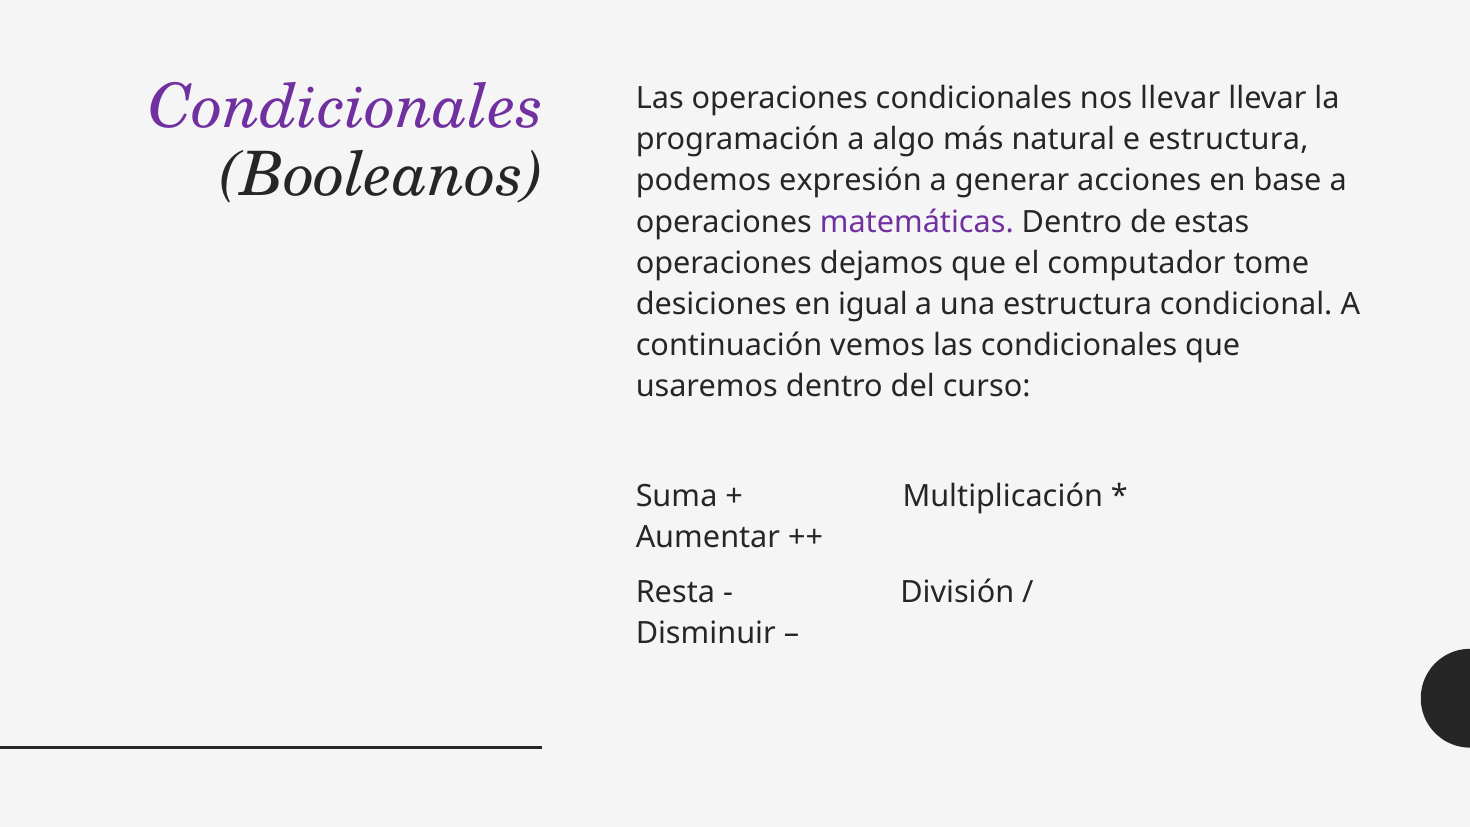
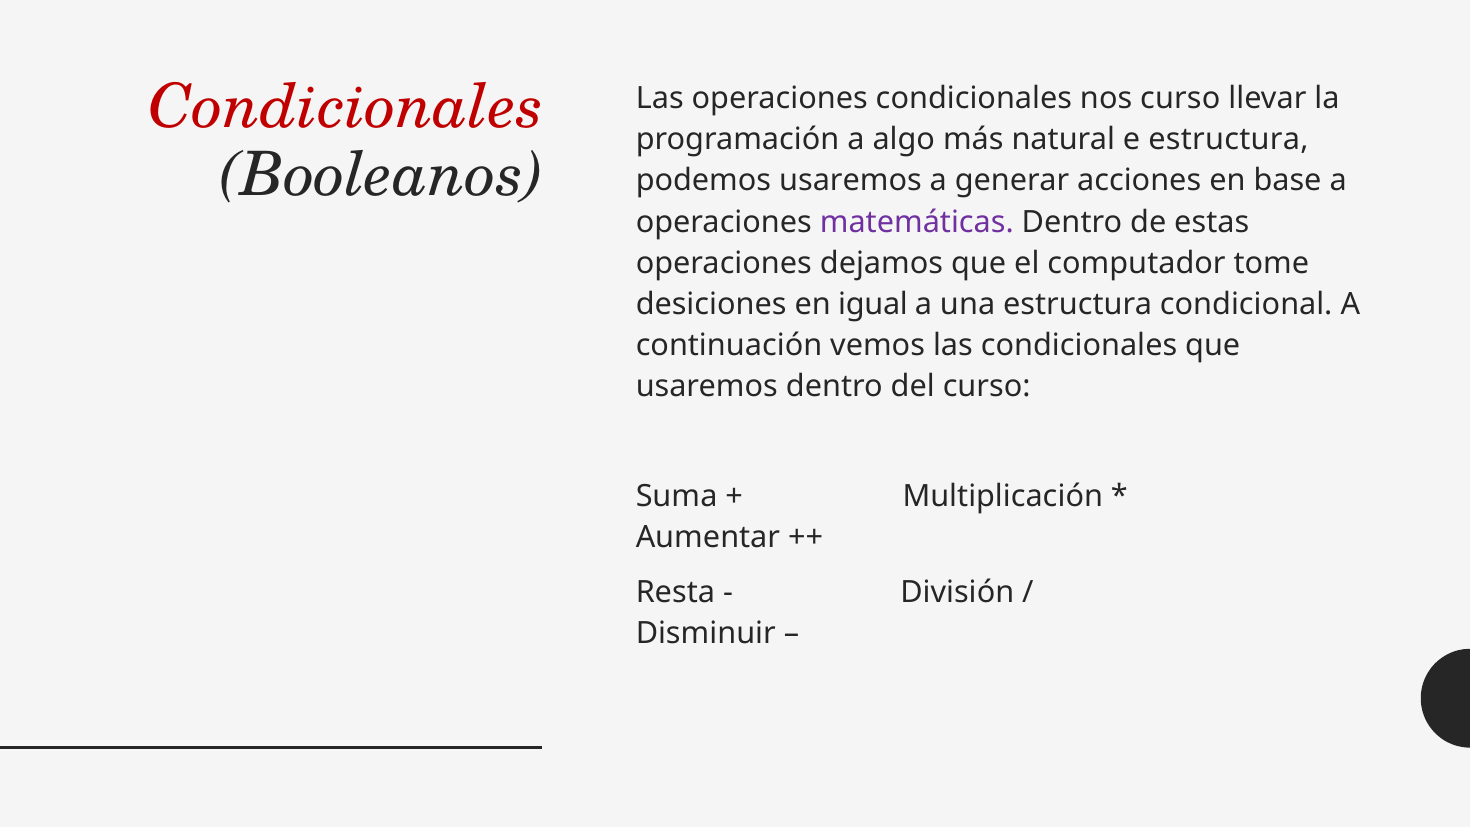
Condicionales colour: purple -> red (346, 107)
nos llevar: llevar -> curso (1180, 98)
podemos expresión: expresión -> usaremos (850, 181)
